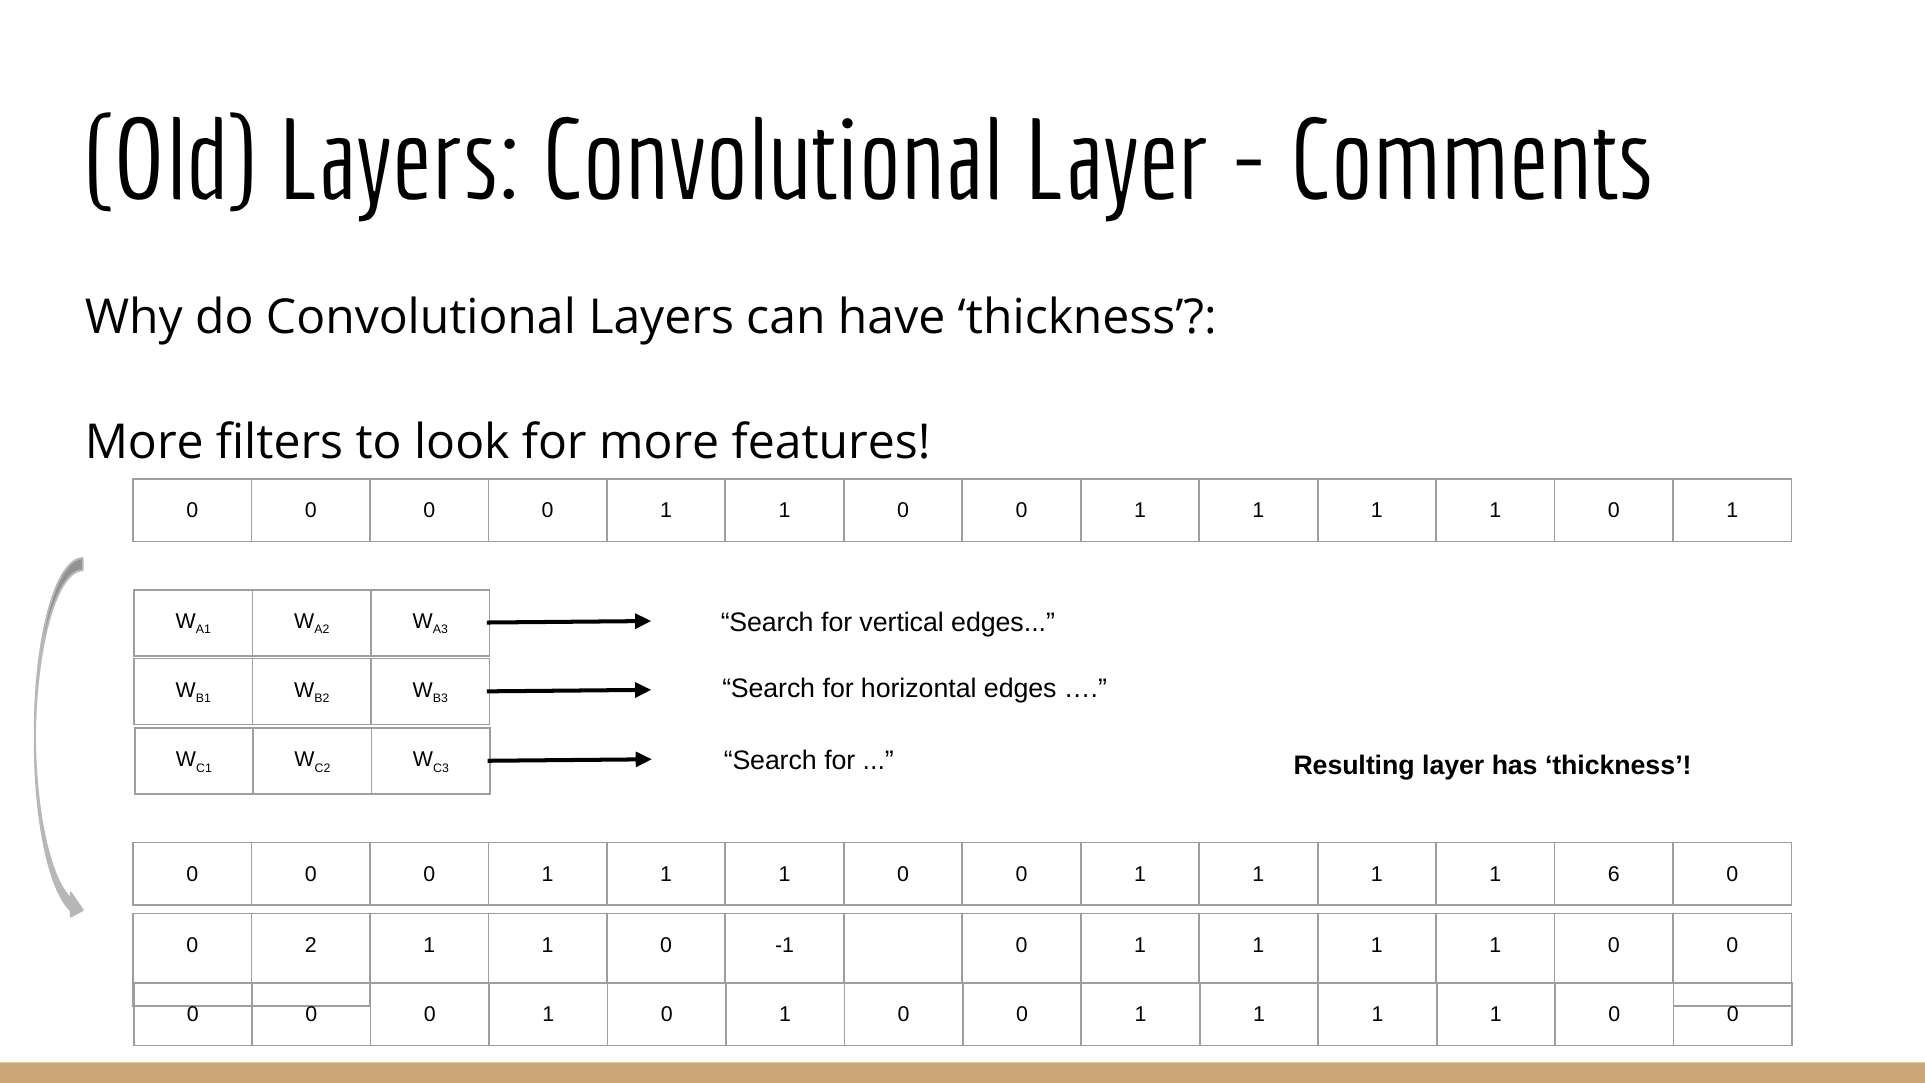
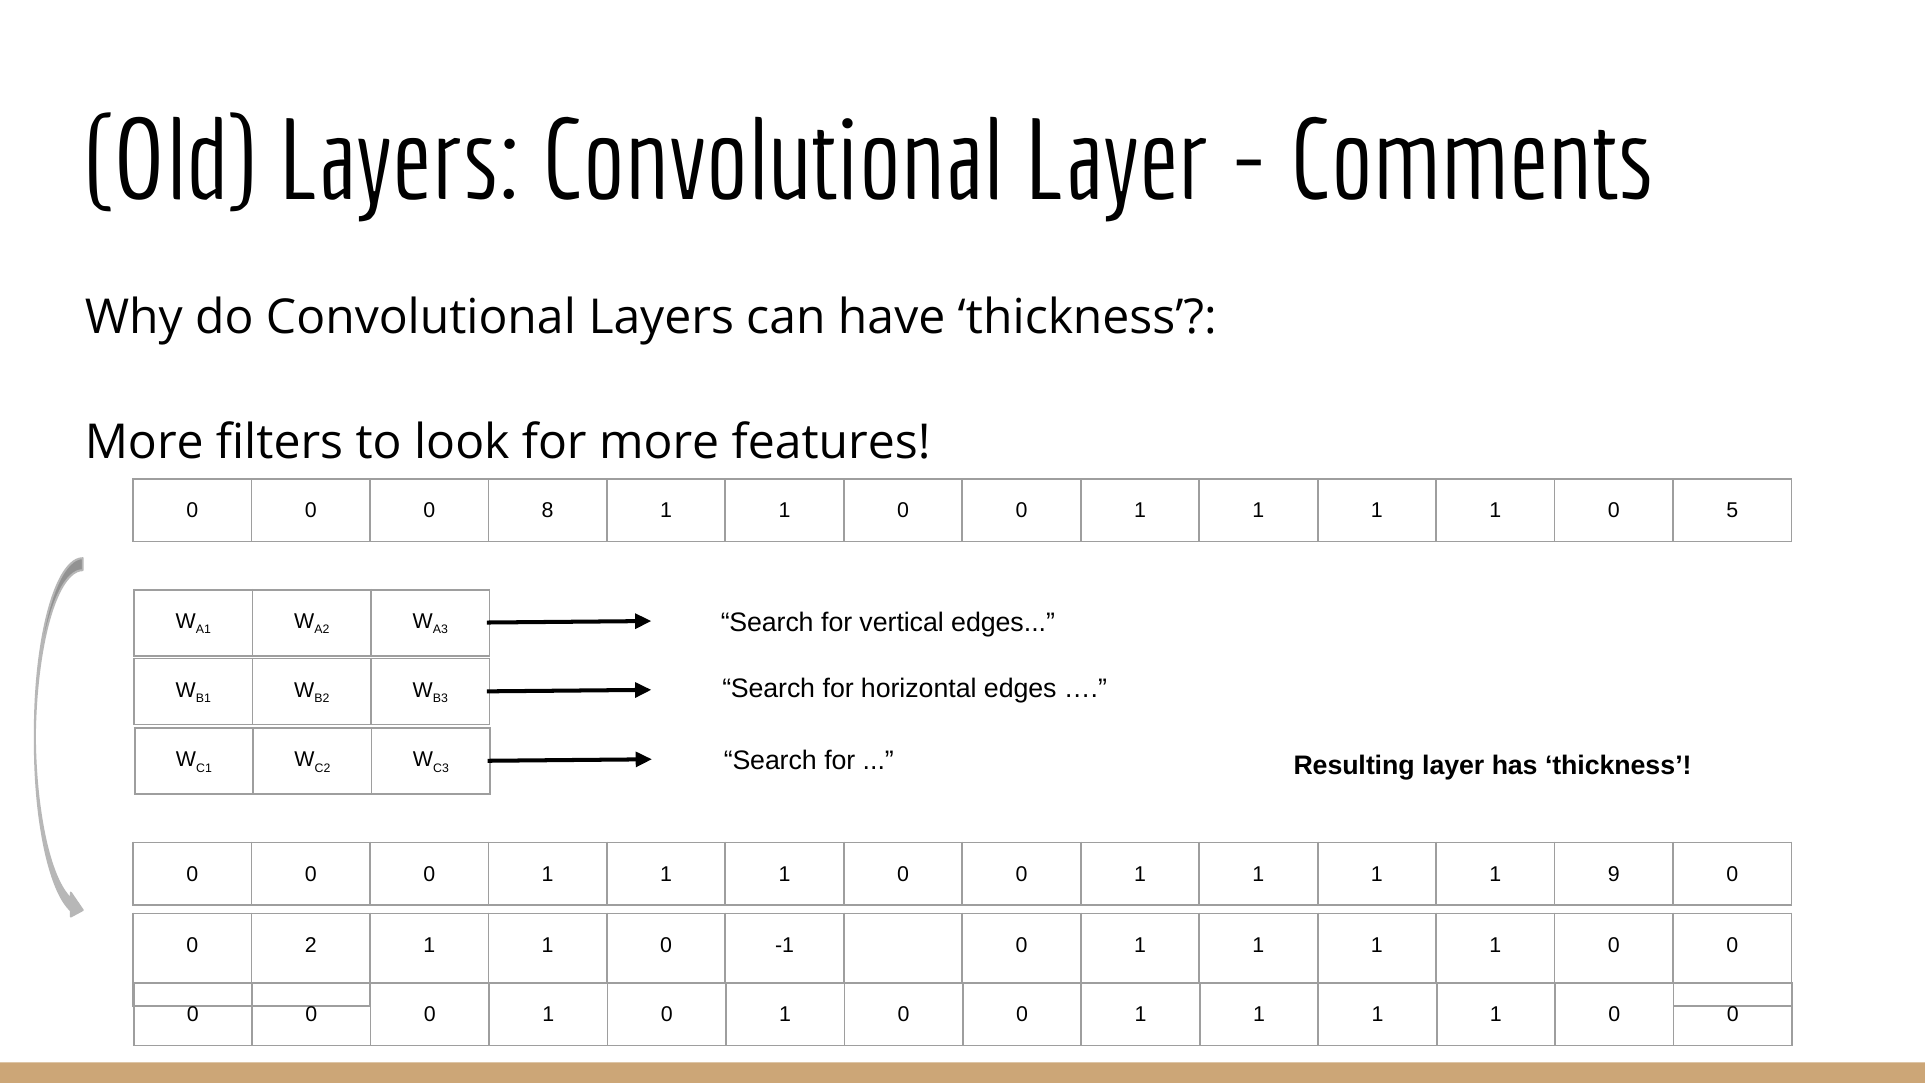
0: 0 -> 8 (548, 511)
1 1 0 1: 1 -> 5 (1732, 511)
6: 6 -> 9 (1614, 874)
